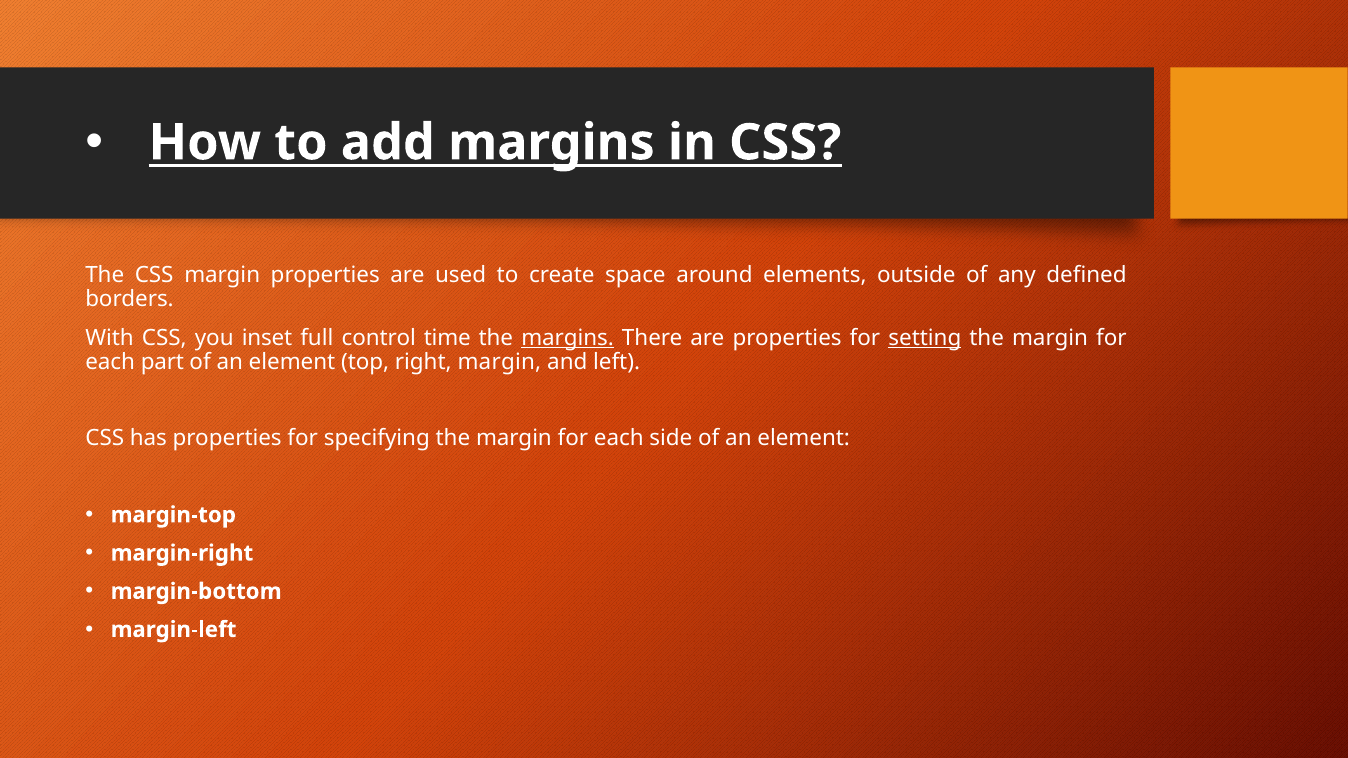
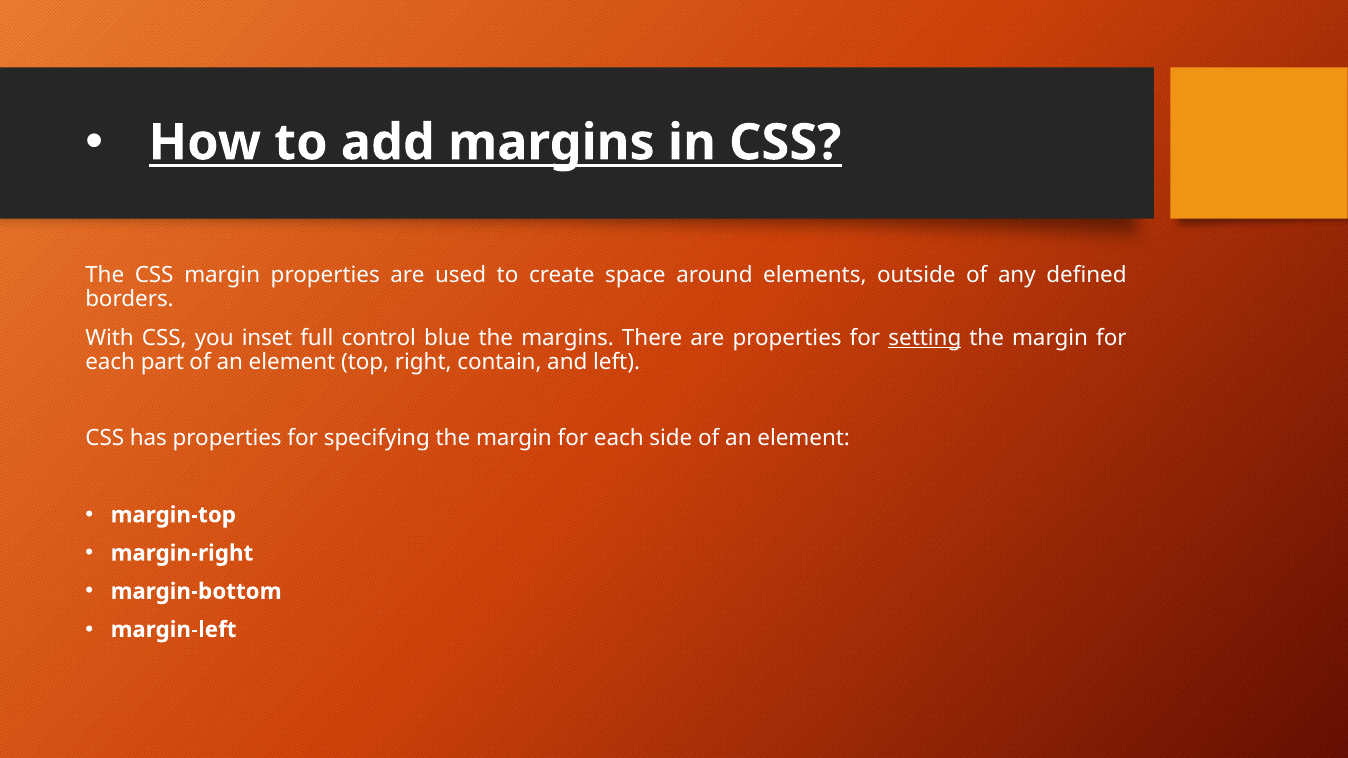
time: time -> blue (447, 338)
margins underline: present -> none (568, 338)
right margin: margin -> contain (500, 362)
